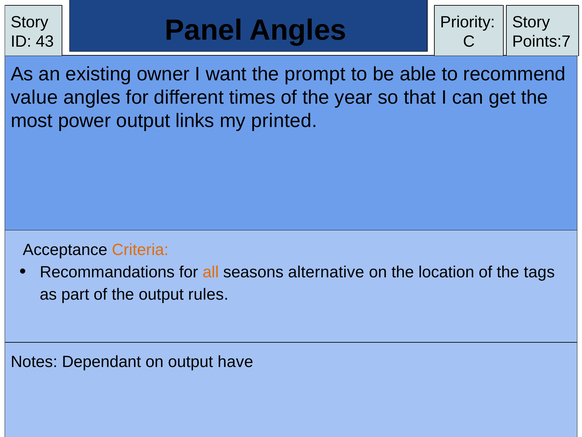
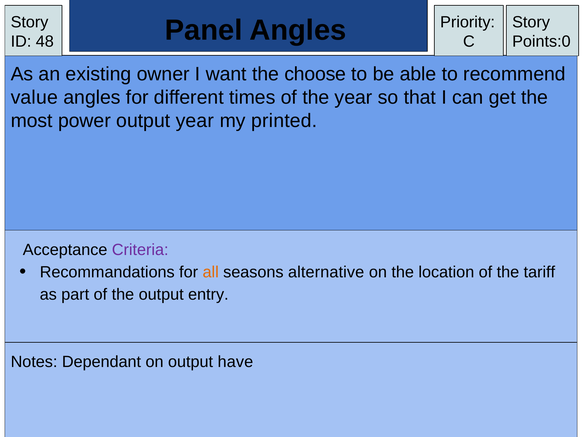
43: 43 -> 48 (45, 41)
Points:7: Points:7 -> Points:0 (541, 41)
prompt: prompt -> choose (315, 74)
output links: links -> year (195, 121)
Criteria colour: orange -> purple (140, 249)
tags: tags -> tariff (539, 272)
rules: rules -> entry (208, 294)
